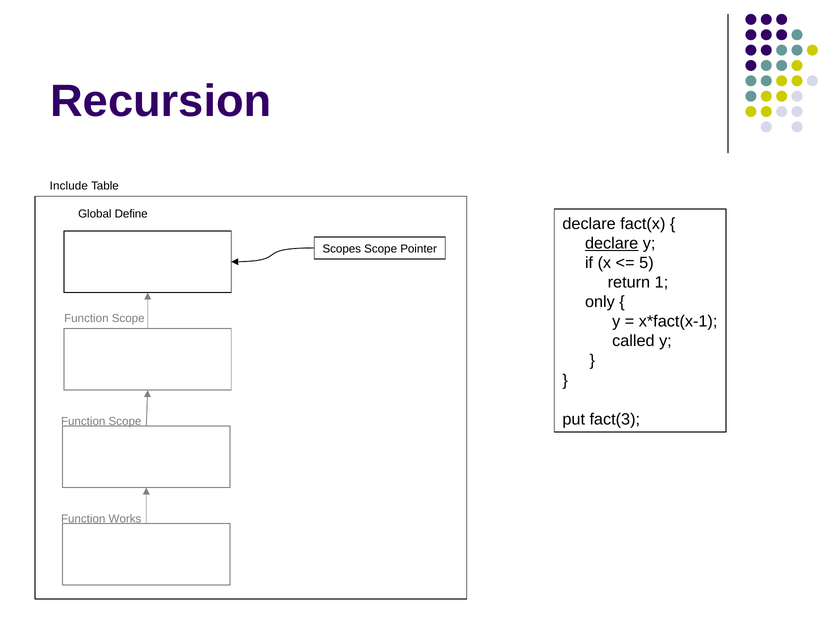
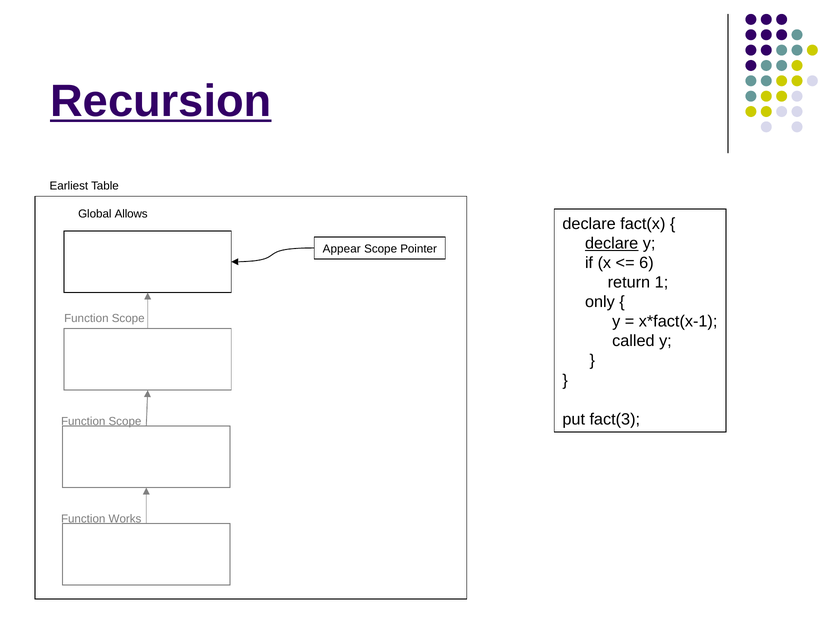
Recursion underline: none -> present (161, 101)
Include: Include -> Earliest (69, 186)
Define: Define -> Allows (131, 214)
Scopes: Scopes -> Appear (342, 249)
5: 5 -> 6 (646, 263)
